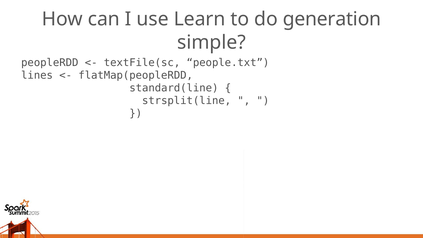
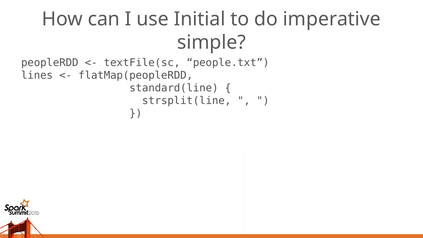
Learn: Learn -> Initial (200, 19)
generation: generation -> imperative (332, 19)
